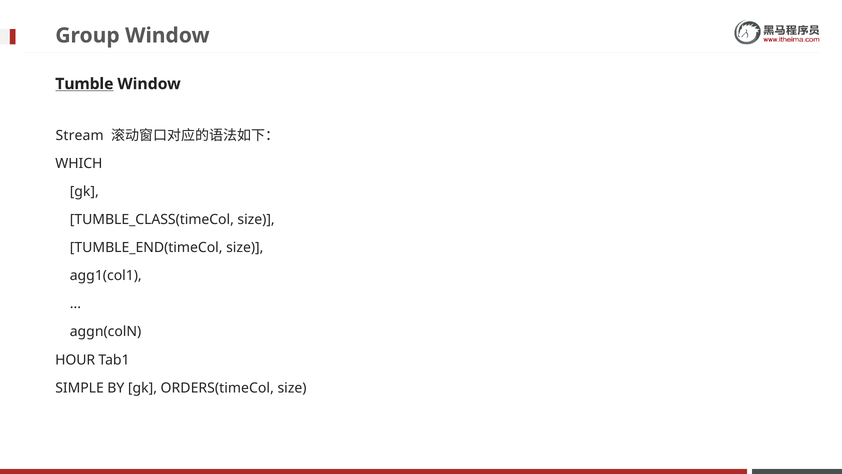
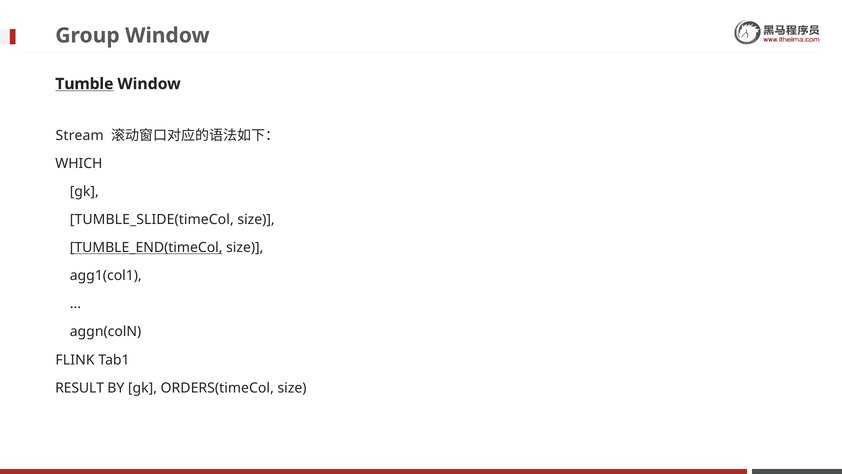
TUMBLE_CLASS(timeCol: TUMBLE_CLASS(timeCol -> TUMBLE_SLIDE(timeCol (152, 219)
TUMBLE_END(timeCol underline: none -> present (146, 247)
HOUR: HOUR -> FLINK (75, 360)
SIMPLE: SIMPLE -> RESULT (80, 388)
